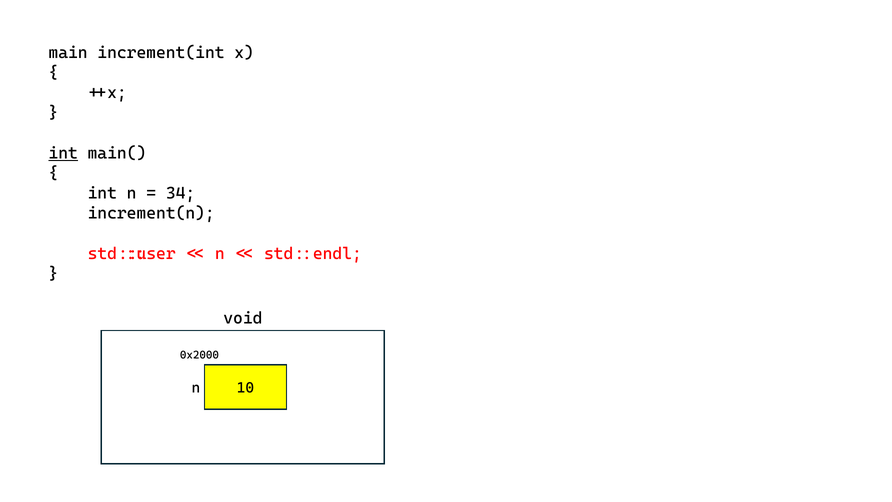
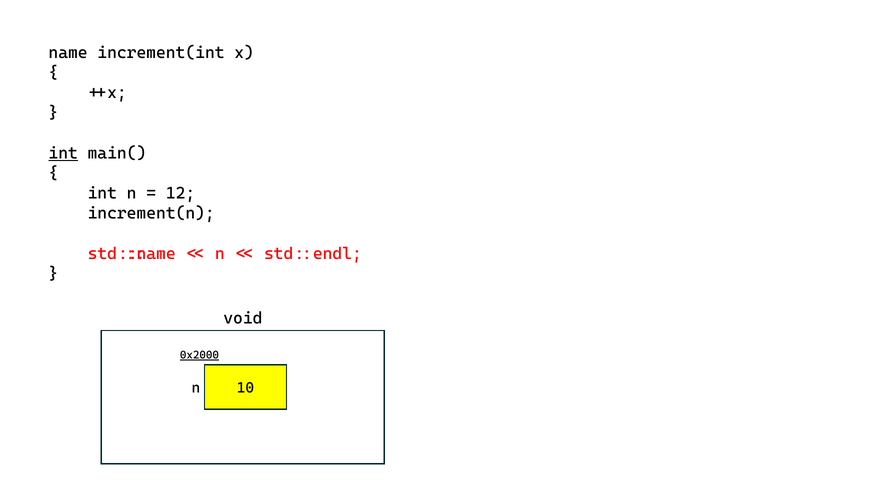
main: main -> name (68, 53)
34: 34 -> 12 (181, 193)
std::user: std::user -> std::name (132, 253)
0x2000 underline: none -> present (199, 355)
